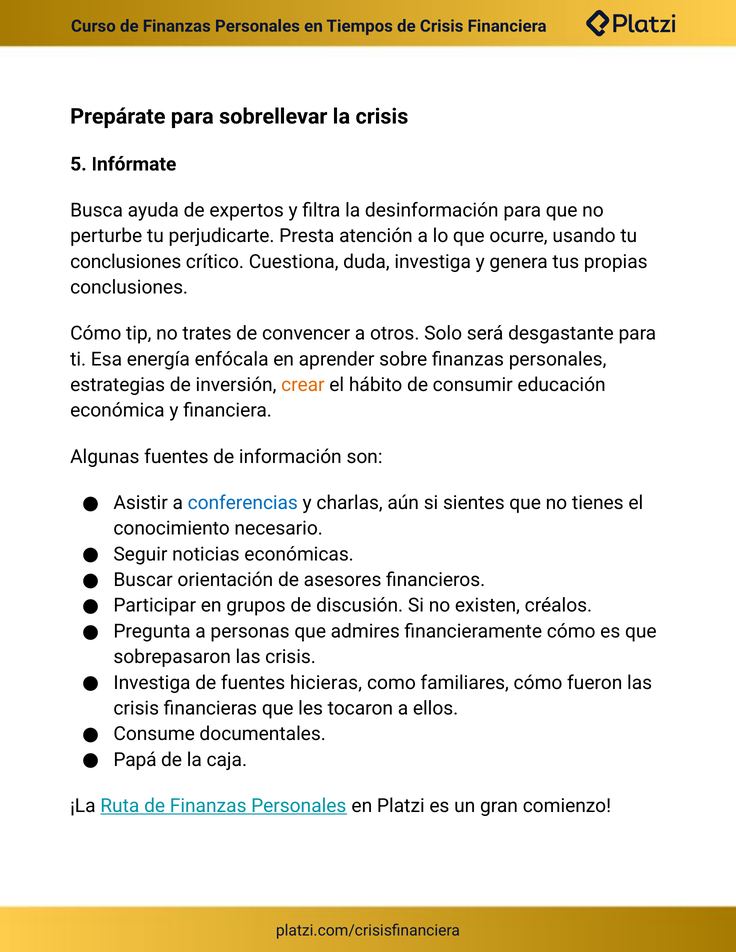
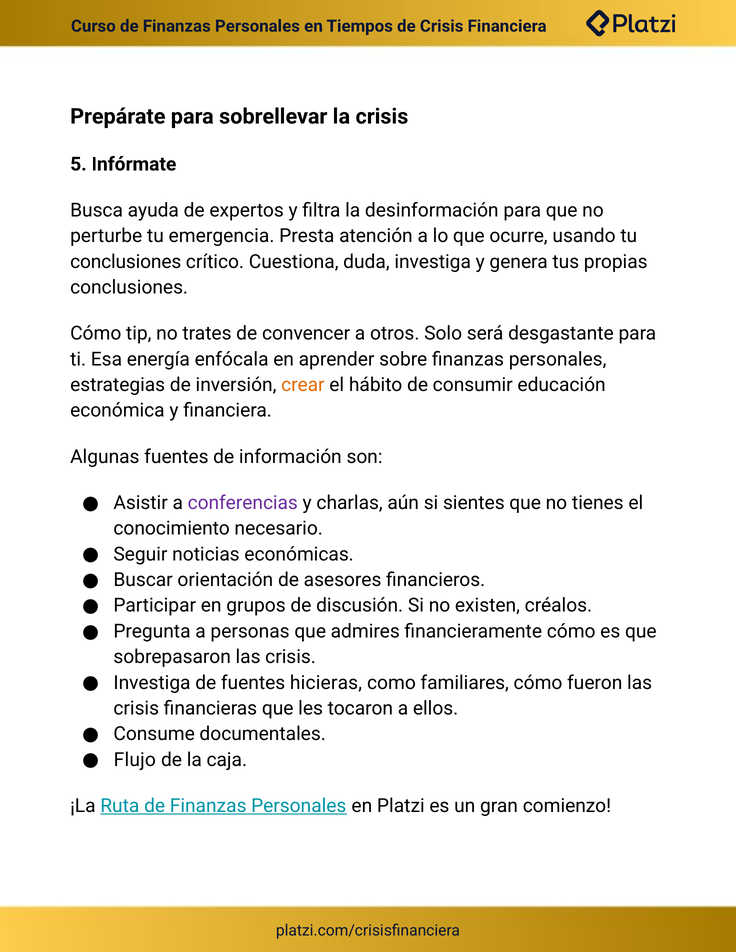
perjudicarte: perjudicarte -> emergencia (222, 236)
conferencias colour: blue -> purple (243, 503)
Papá: Papá -> Flujo (135, 760)
